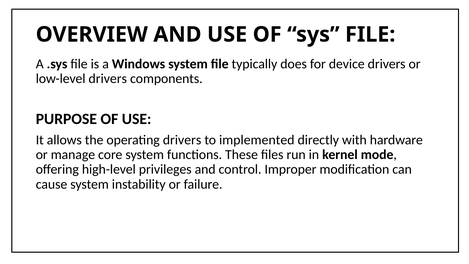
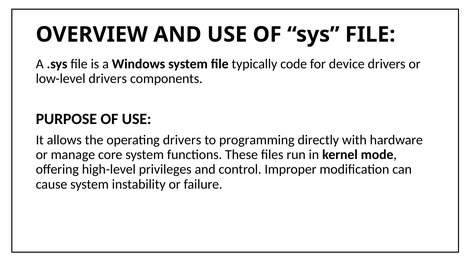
does: does -> code (294, 64)
implemented: implemented -> programming (257, 140)
